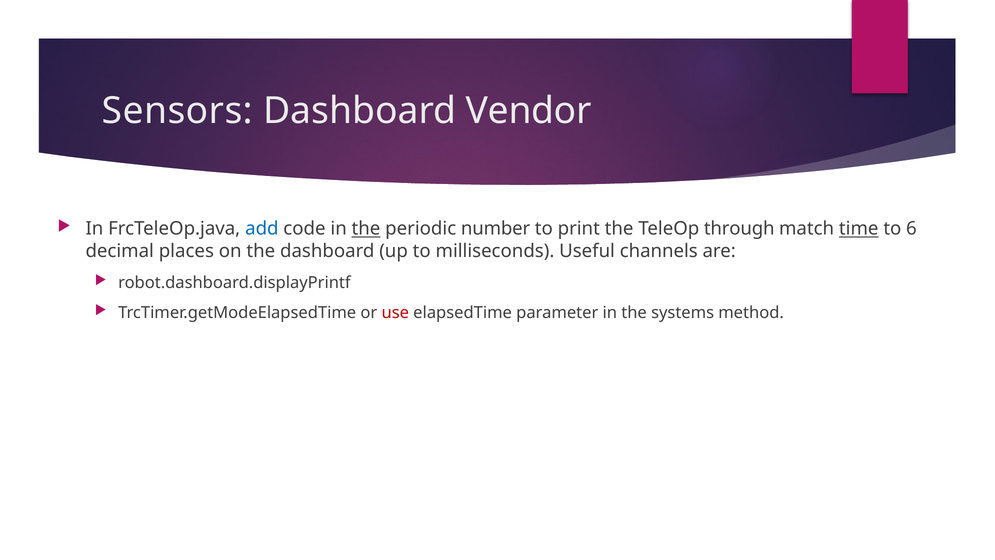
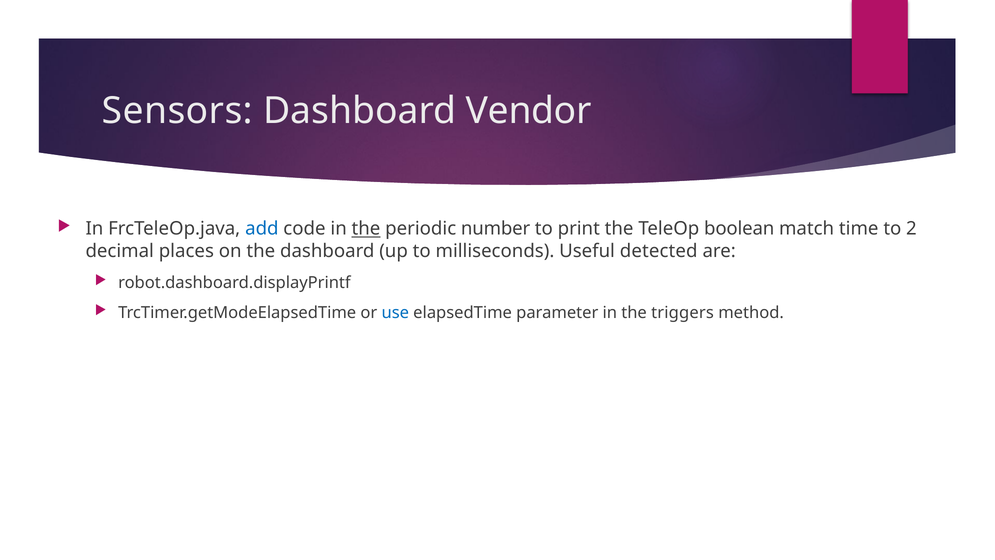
through: through -> boolean (739, 229)
time underline: present -> none (859, 229)
6: 6 -> 2 (911, 229)
channels: channels -> detected (659, 251)
use colour: red -> blue (395, 313)
systems: systems -> triggers (683, 313)
